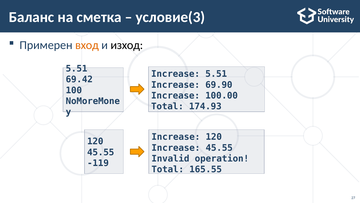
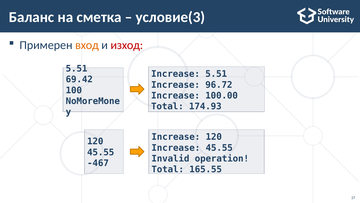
изход colour: black -> red (127, 45)
69.90: 69.90 -> 96.72 (219, 85)
-119: -119 -> -467 (98, 163)
